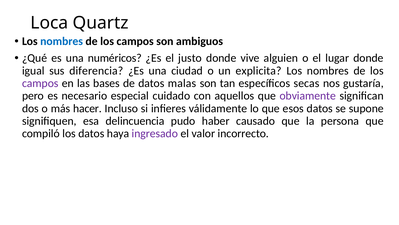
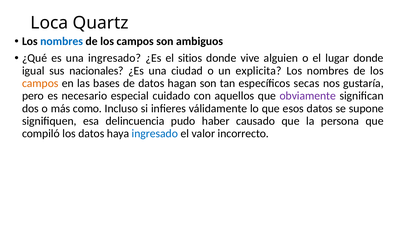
una numéricos: numéricos -> ingresado (115, 58)
justo: justo -> sitios (190, 58)
diferencia: diferencia -> nacionales (96, 71)
campos colour: purple -> orange (40, 83)
malas: malas -> hagan (182, 83)
hacer: hacer -> como (87, 108)
ingresado colour: purple -> blue (155, 133)
